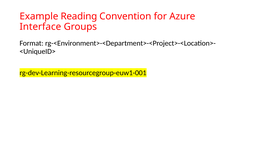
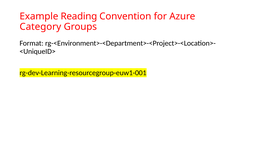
Interface: Interface -> Category (40, 27)
